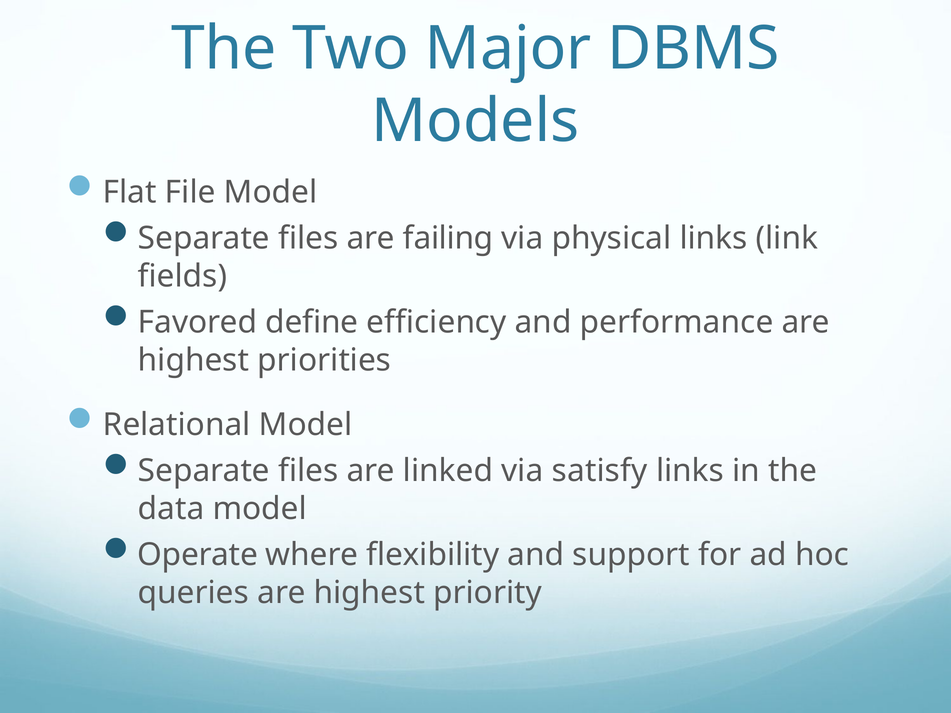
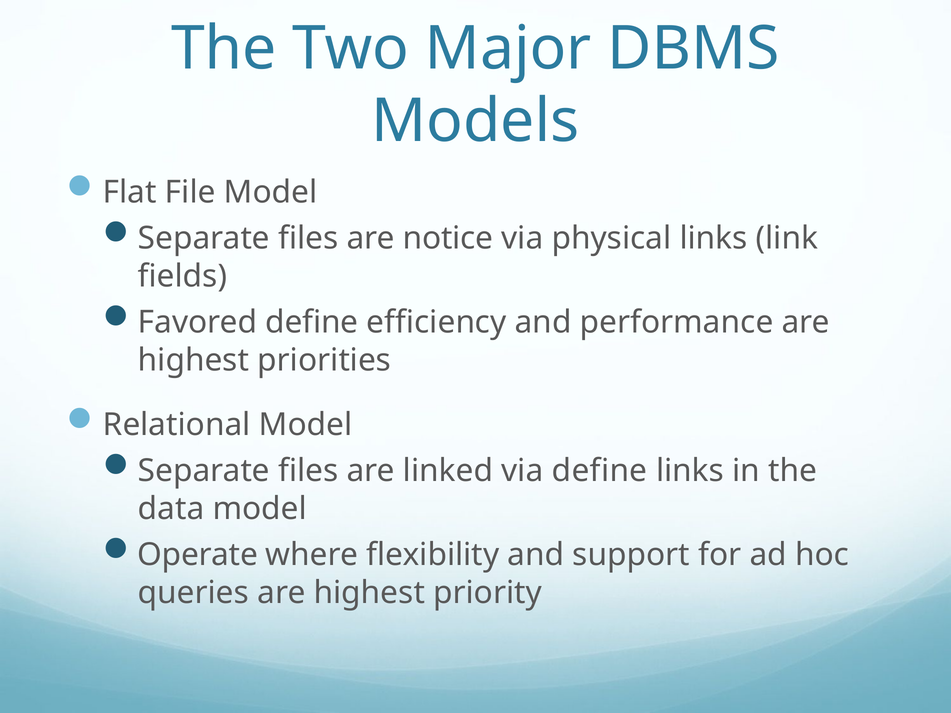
failing: failing -> notice (448, 238)
via satisfy: satisfy -> define (600, 471)
